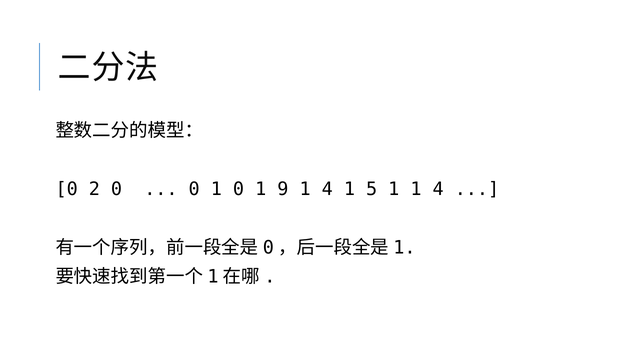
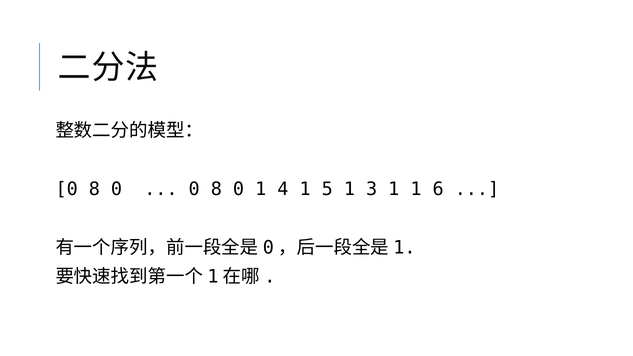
2: 2 -> 8 (94, 189)
1: 1 -> 8 (216, 189)
9: 9 -> 4 (283, 189)
4: 4 -> 5 (327, 189)
5: 5 -> 3 (372, 189)
1 1 4: 4 -> 6 (438, 189)
